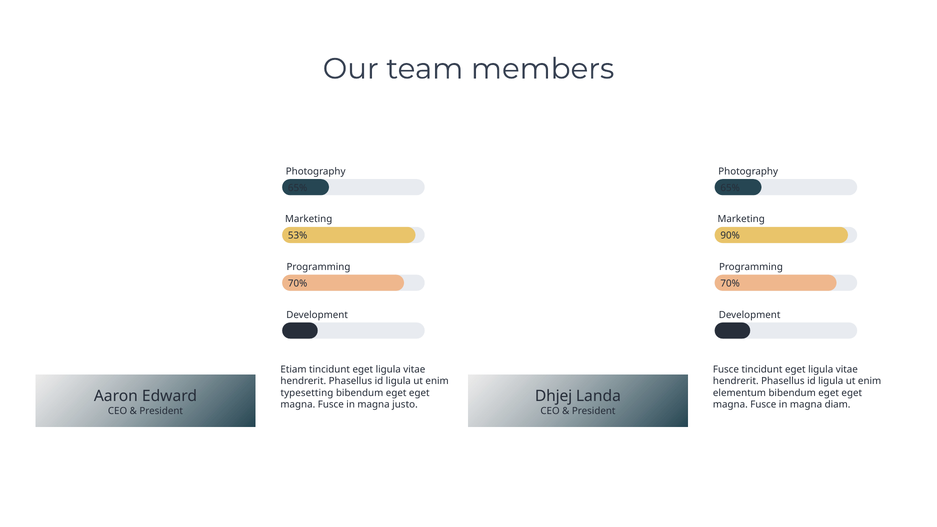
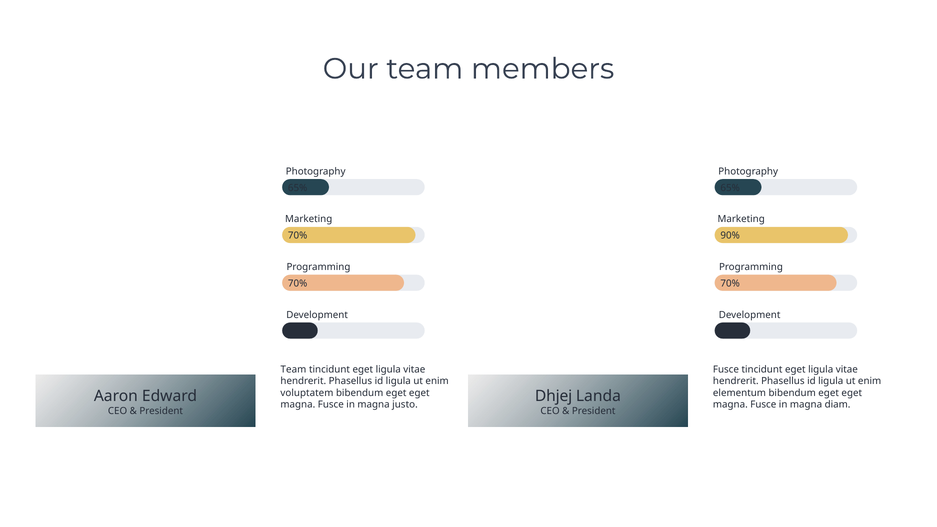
53%: 53% -> 70% (298, 236)
Etiam: Etiam -> Team (293, 370)
typesetting: typesetting -> voluptatem (307, 393)
